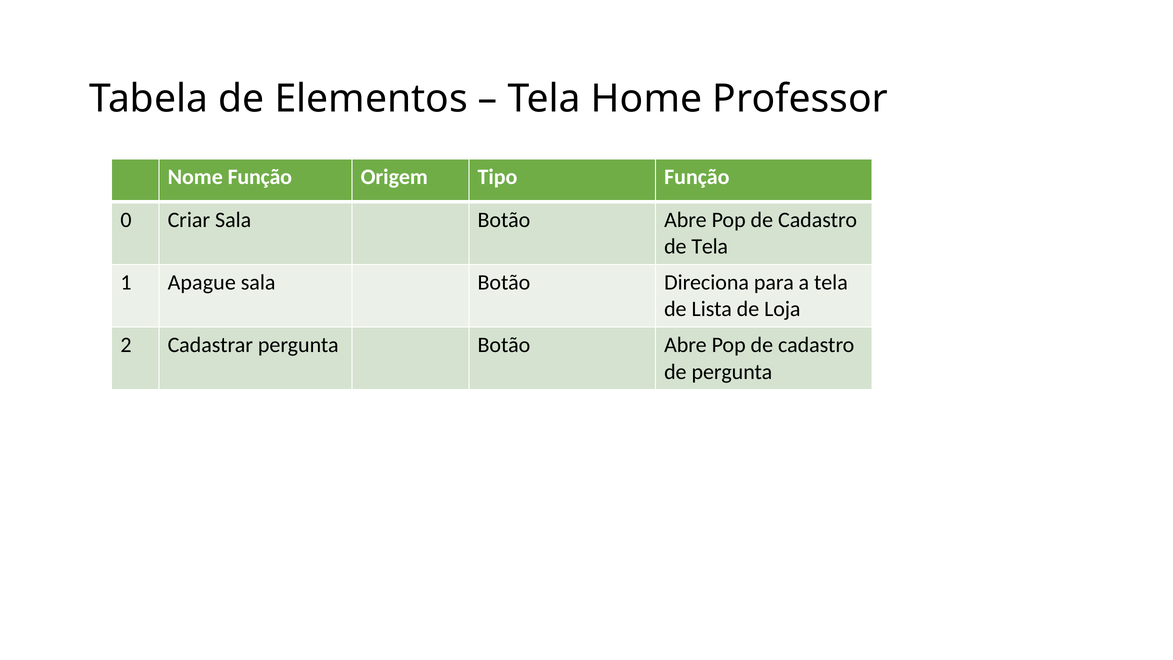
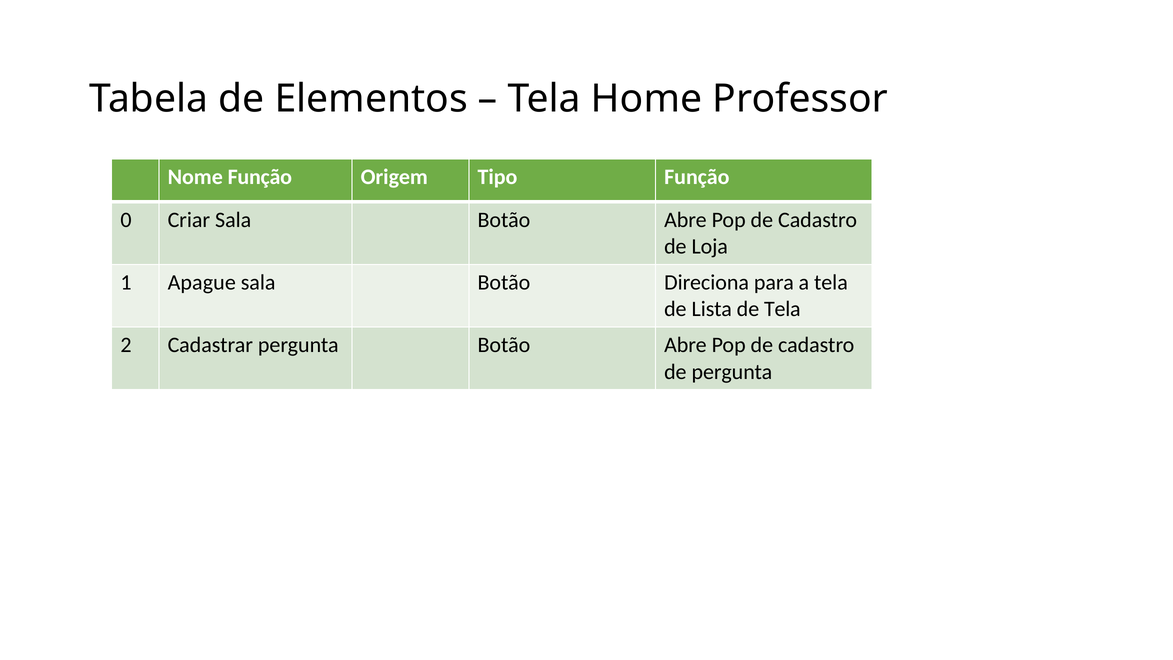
de Tela: Tela -> Loja (710, 247)
de Loja: Loja -> Tela (782, 309)
